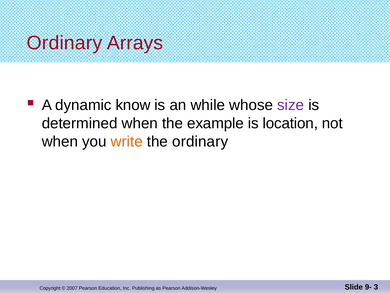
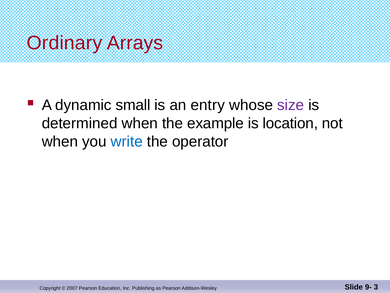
know: know -> small (133, 105)
while: while -> entry (208, 105)
write colour: orange -> blue (127, 141)
the ordinary: ordinary -> operator (200, 141)
